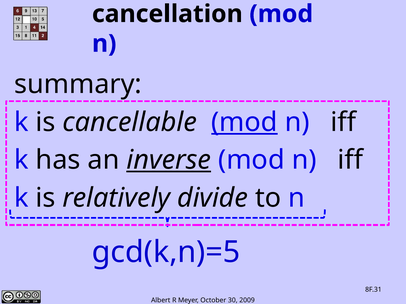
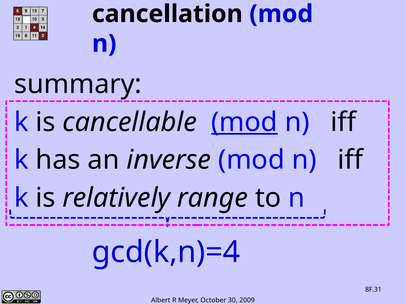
inverse underline: present -> none (169, 160)
divide: divide -> range (213, 198)
gcd(k,n)=5: gcd(k,n)=5 -> gcd(k,n)=4 (166, 252)
